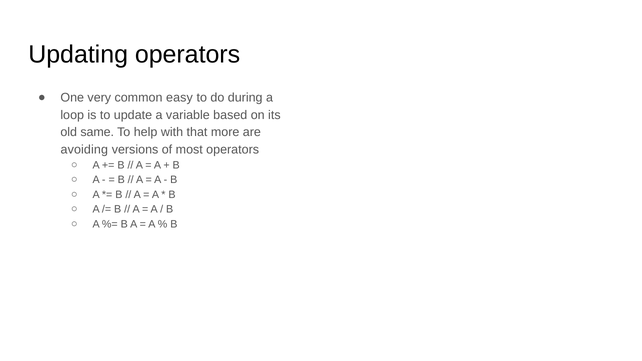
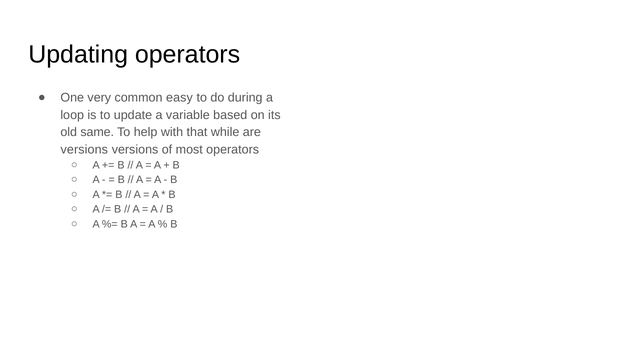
more: more -> while (225, 132)
avoiding: avoiding -> versions (84, 150)
